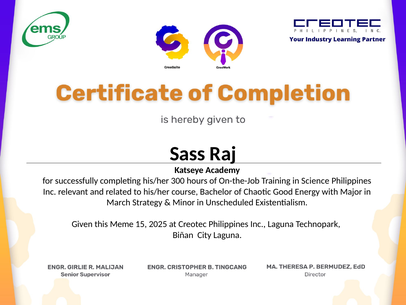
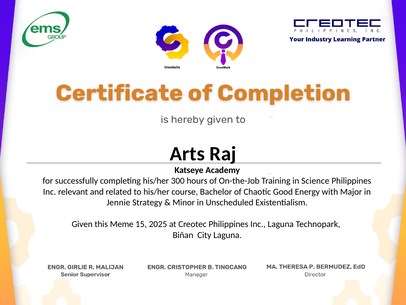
Sass: Sass -> Arts (187, 153)
March: March -> Jennie (118, 202)
